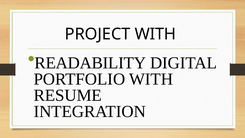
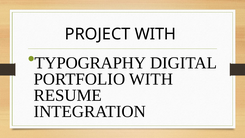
READABILITY: READABILITY -> TYPOGRAPHY (90, 63)
